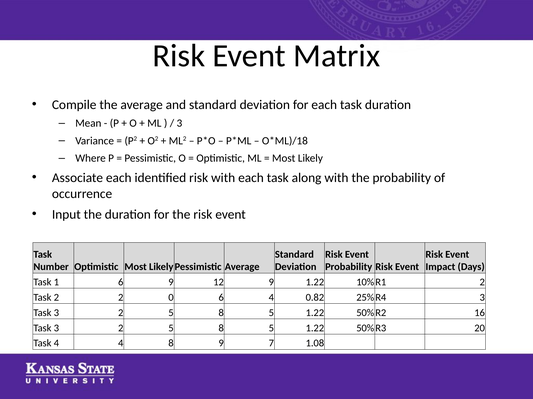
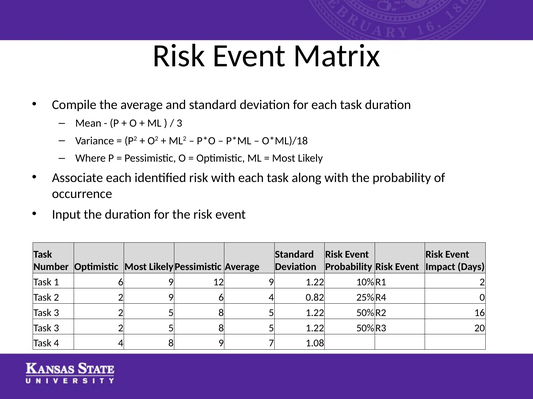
2 0: 0 -> 9 (171, 298)
3: 3 -> 0 (482, 298)
